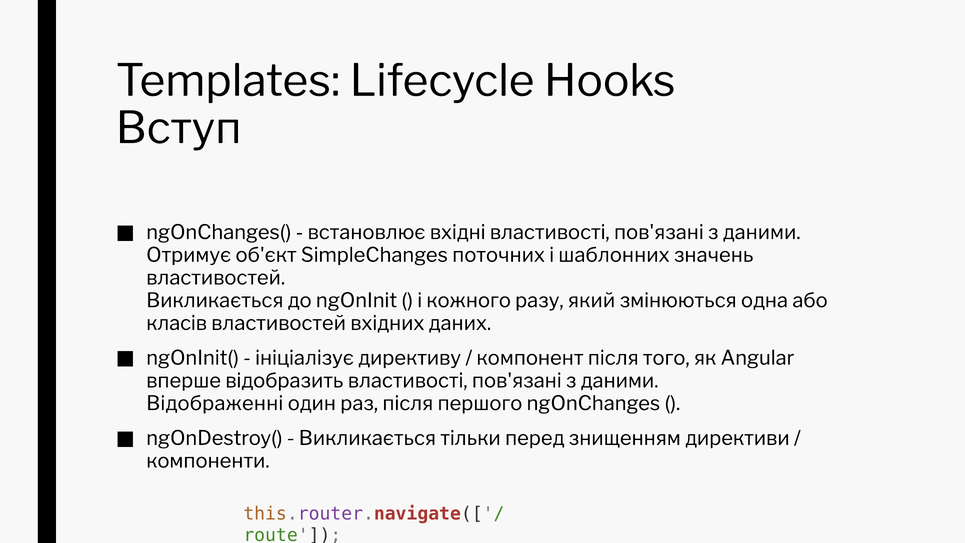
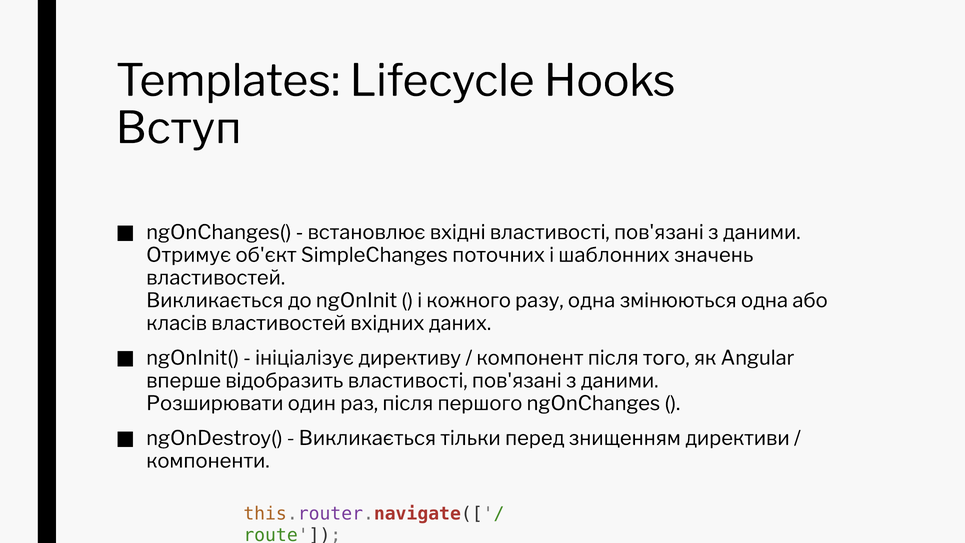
разу який: який -> одна (592, 300)
Відображенні: Відображенні -> Розширювати (215, 403)
